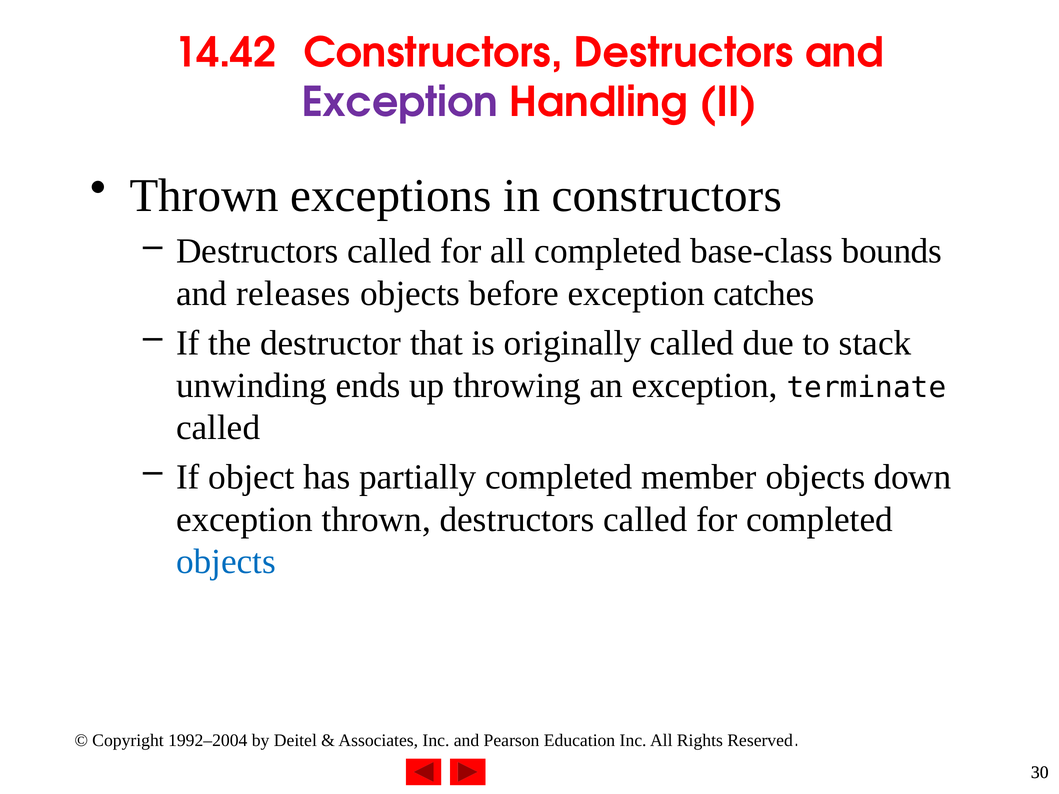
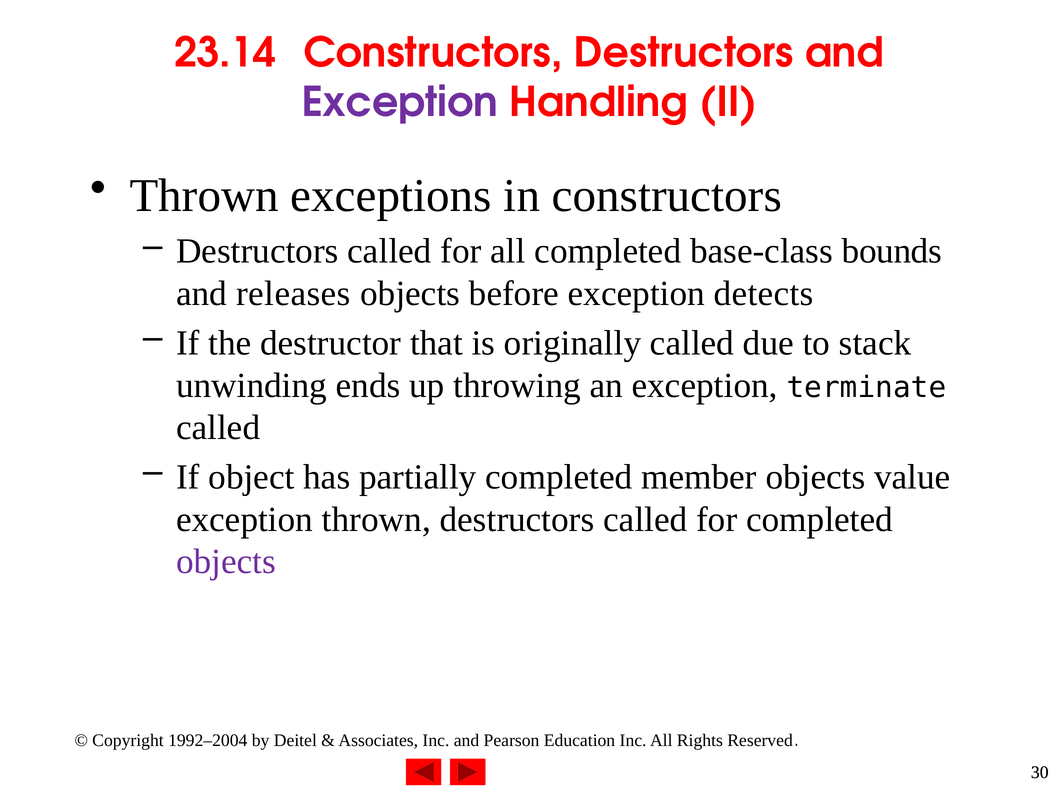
14.42: 14.42 -> 23.14 (225, 53)
catches: catches -> detects (764, 294)
down: down -> value (912, 477)
objects colour: blue -> purple (226, 562)
